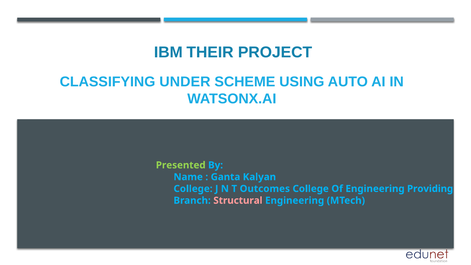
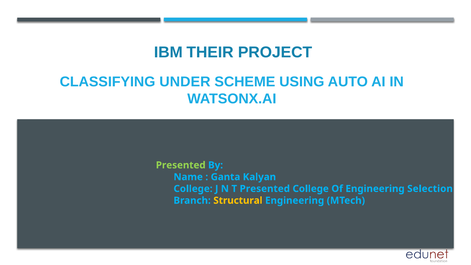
T Outcomes: Outcomes -> Presented (265, 189)
Providing: Providing -> Selection (430, 189)
Structural colour: pink -> yellow (238, 200)
